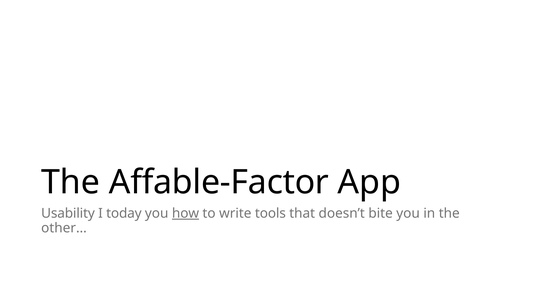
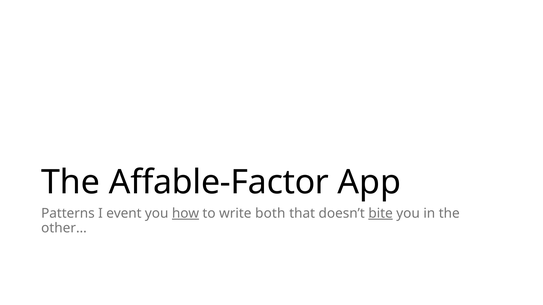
Usability: Usability -> Patterns (68, 214)
today: today -> event (124, 214)
tools: tools -> both (270, 214)
bite underline: none -> present (381, 214)
